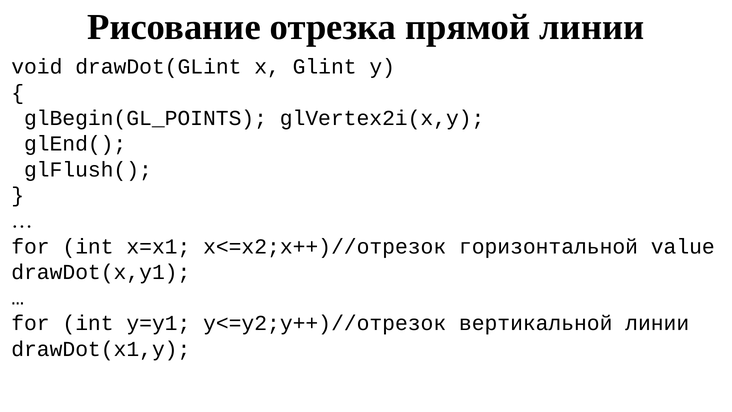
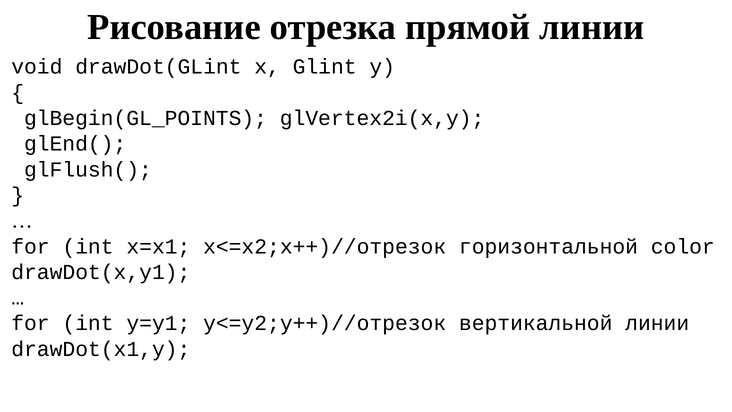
value: value -> color (683, 246)
